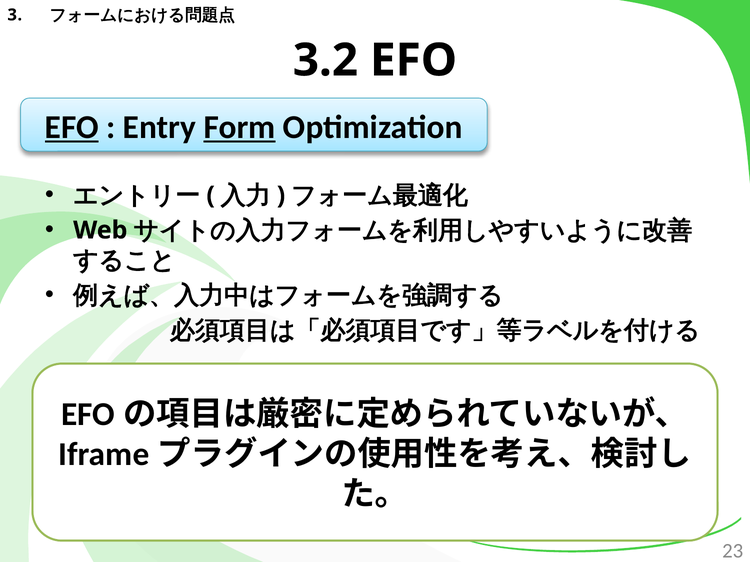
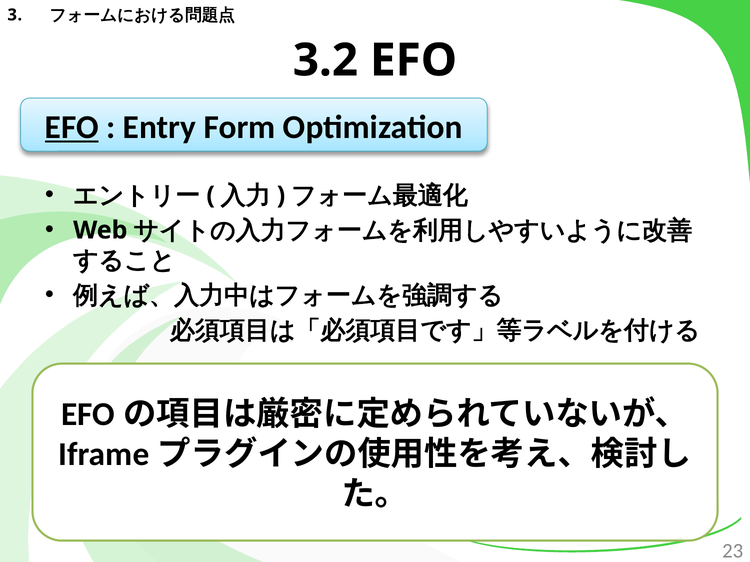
Form underline: present -> none (240, 127)
